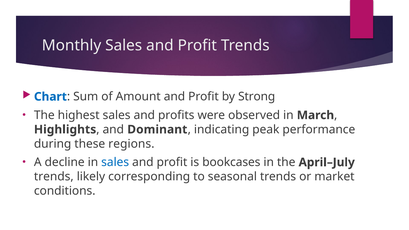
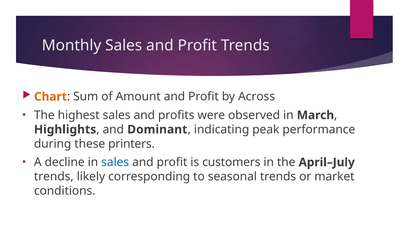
Chart colour: blue -> orange (50, 97)
Strong: Strong -> Across (257, 97)
regions: regions -> printers (131, 144)
bookcases: bookcases -> customers (231, 162)
